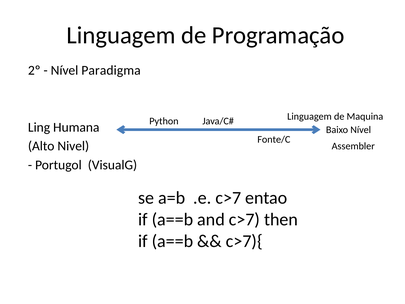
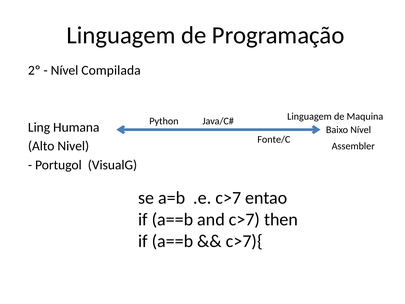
Paradigma: Paradigma -> Compilada (111, 70)
